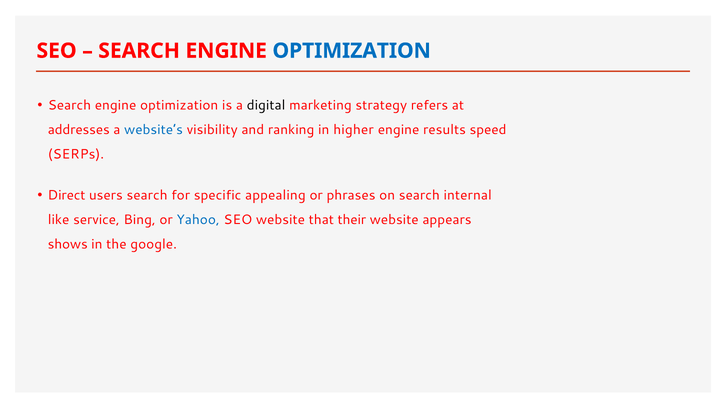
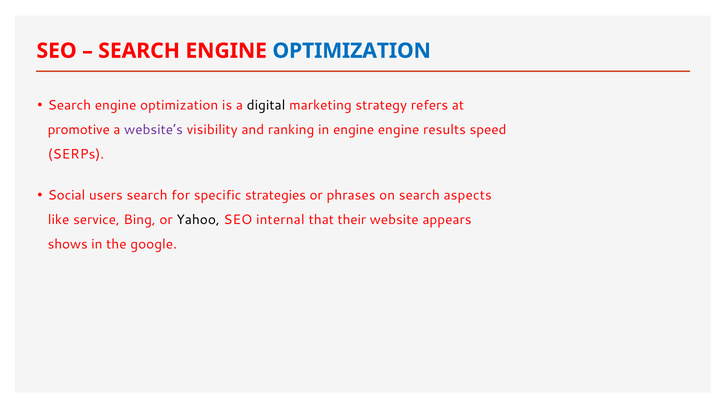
addresses: addresses -> promotive (79, 130)
website’s colour: blue -> purple (154, 130)
in higher: higher -> engine (354, 130)
Direct: Direct -> Social (67, 196)
appealing: appealing -> strategies (276, 196)
internal: internal -> aspects (468, 196)
Yahoo colour: blue -> black (198, 220)
SEO website: website -> internal (280, 220)
